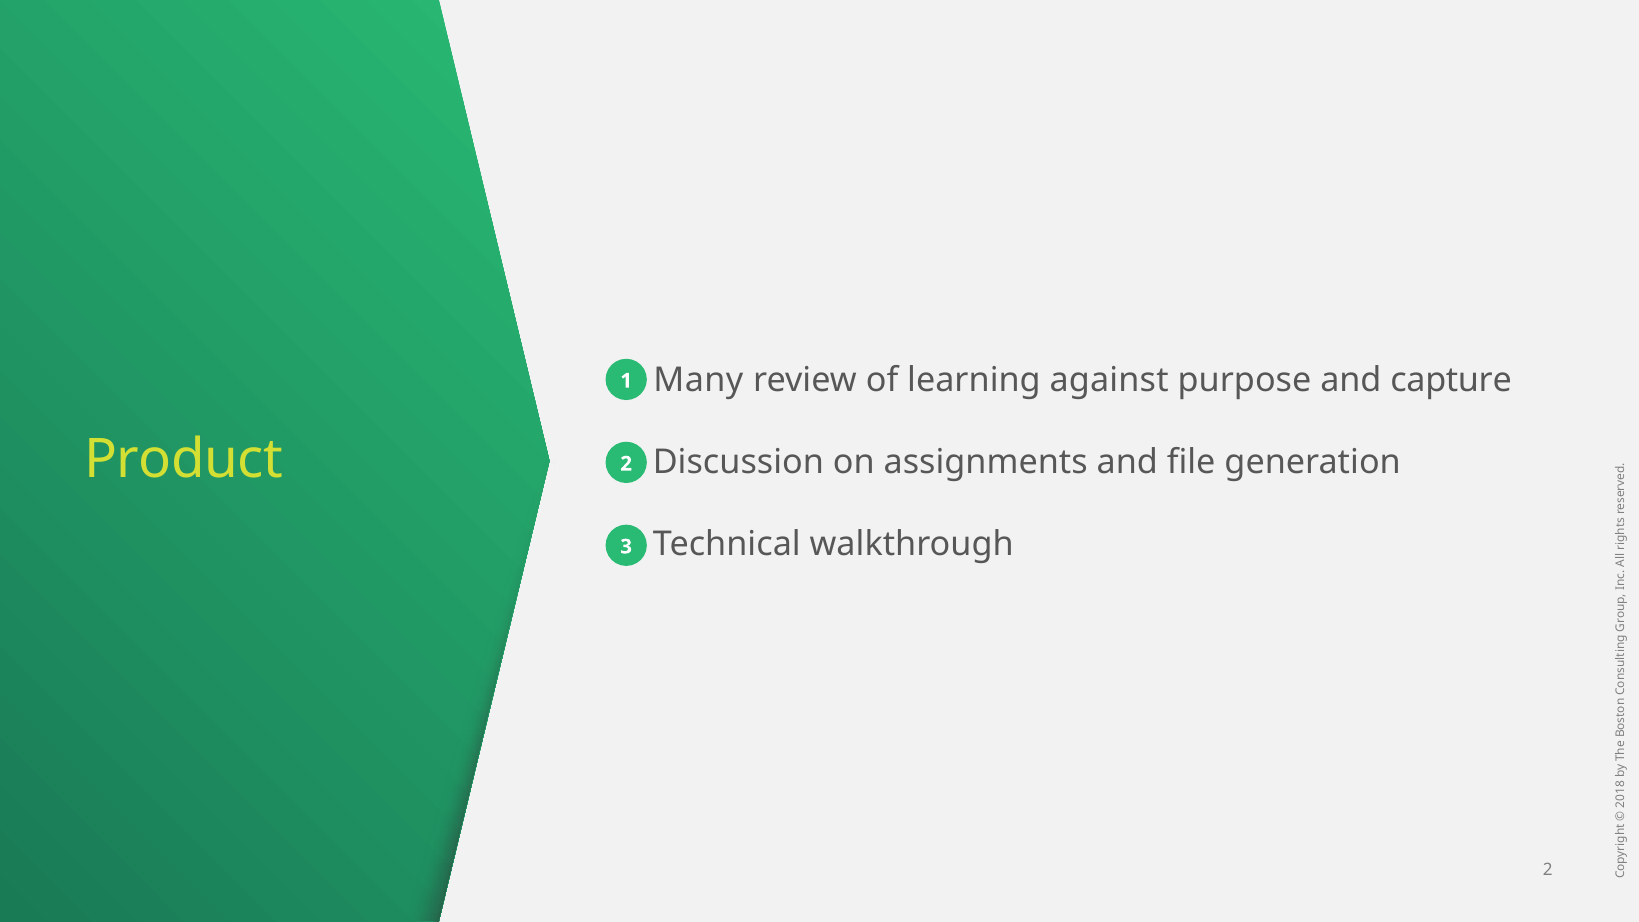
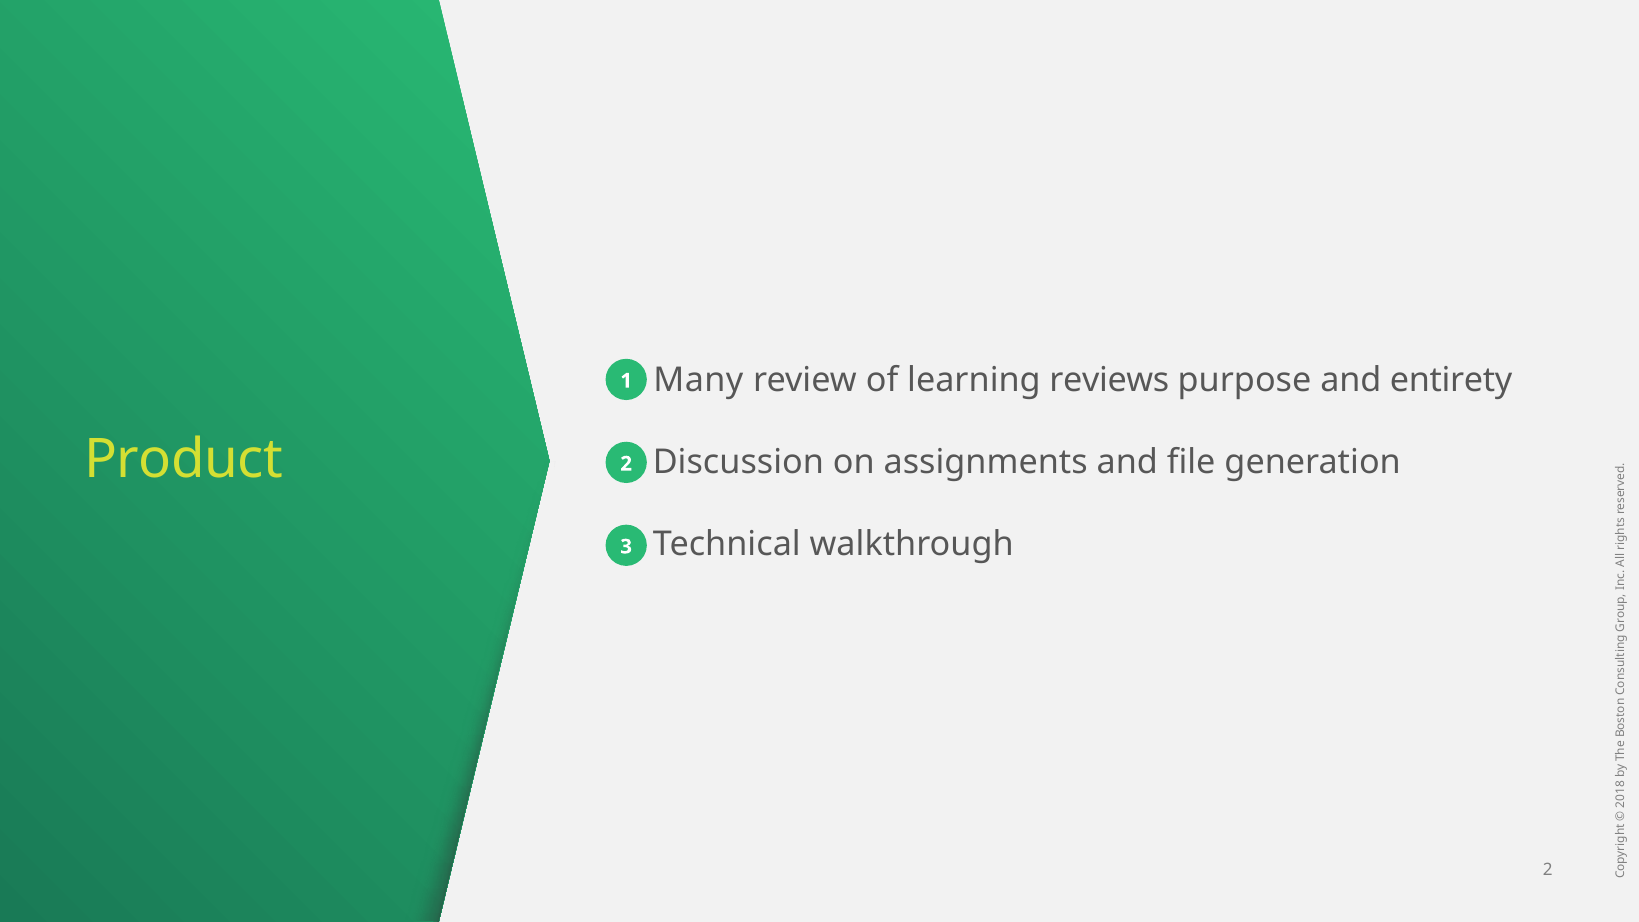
against: against -> reviews (1109, 380)
capture: capture -> entirety (1451, 380)
